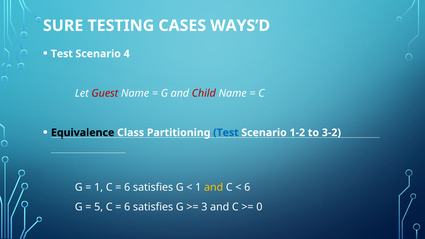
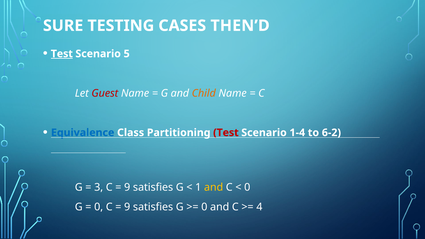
WAYS’D: WAYS’D -> THEN’D (240, 26)
Test underline: none -> present (62, 54)
4: 4 -> 5 (127, 54)
Child colour: red -> orange (204, 93)
Equivalence colour: black -> blue (83, 133)
Test colour: blue -> red (226, 133)
1-2: 1-2 -> 1-4 (297, 133)
3-2: 3-2 -> 6-2 (331, 133)
1: 1 -> 3 (99, 187)
6: 6 -> 9 (127, 187)
6: 6 -> 0 (247, 187)
5: 5 -> 0 (99, 207)
6: 6 -> 9 (127, 207)
3: 3 -> 0 (204, 207)
0: 0 -> 4 (259, 207)
